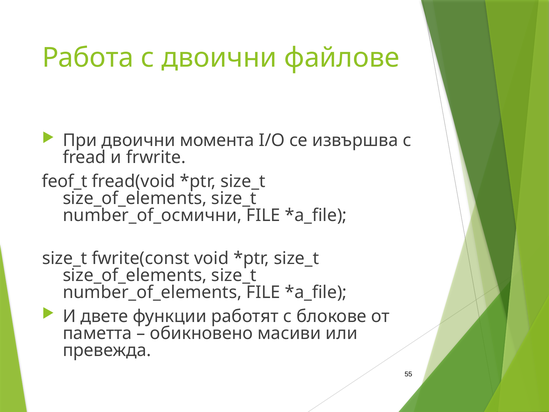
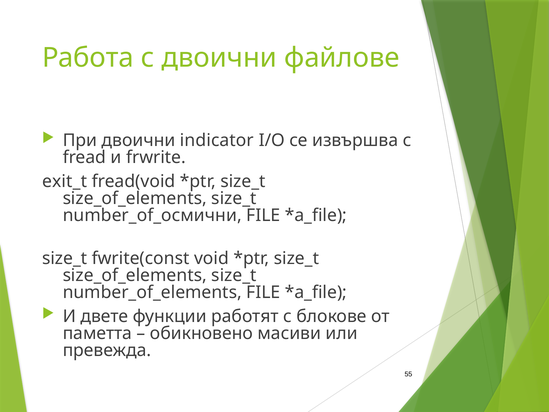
момента: момента -> indicator (217, 140)
feof_t: feof_t -> exit_t (65, 181)
